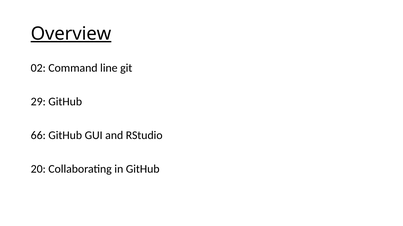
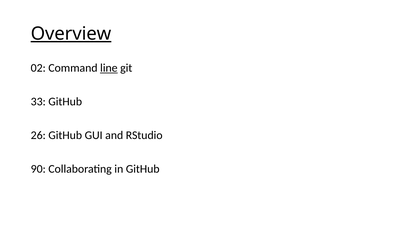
line underline: none -> present (109, 68)
29: 29 -> 33 (38, 102)
66: 66 -> 26 (38, 136)
20: 20 -> 90 (38, 170)
